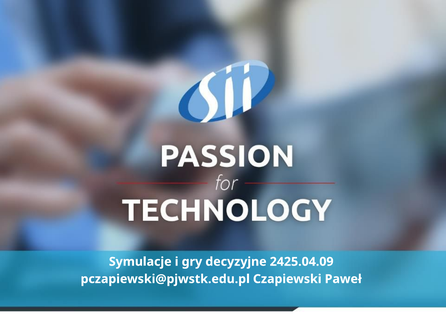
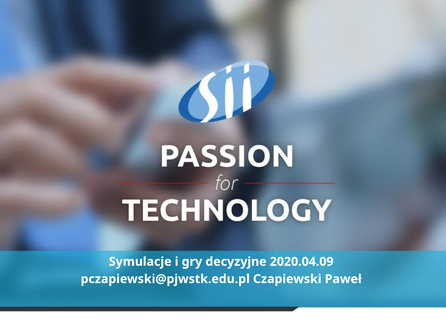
2425.04.09: 2425.04.09 -> 2020.04.09 (302, 262)
